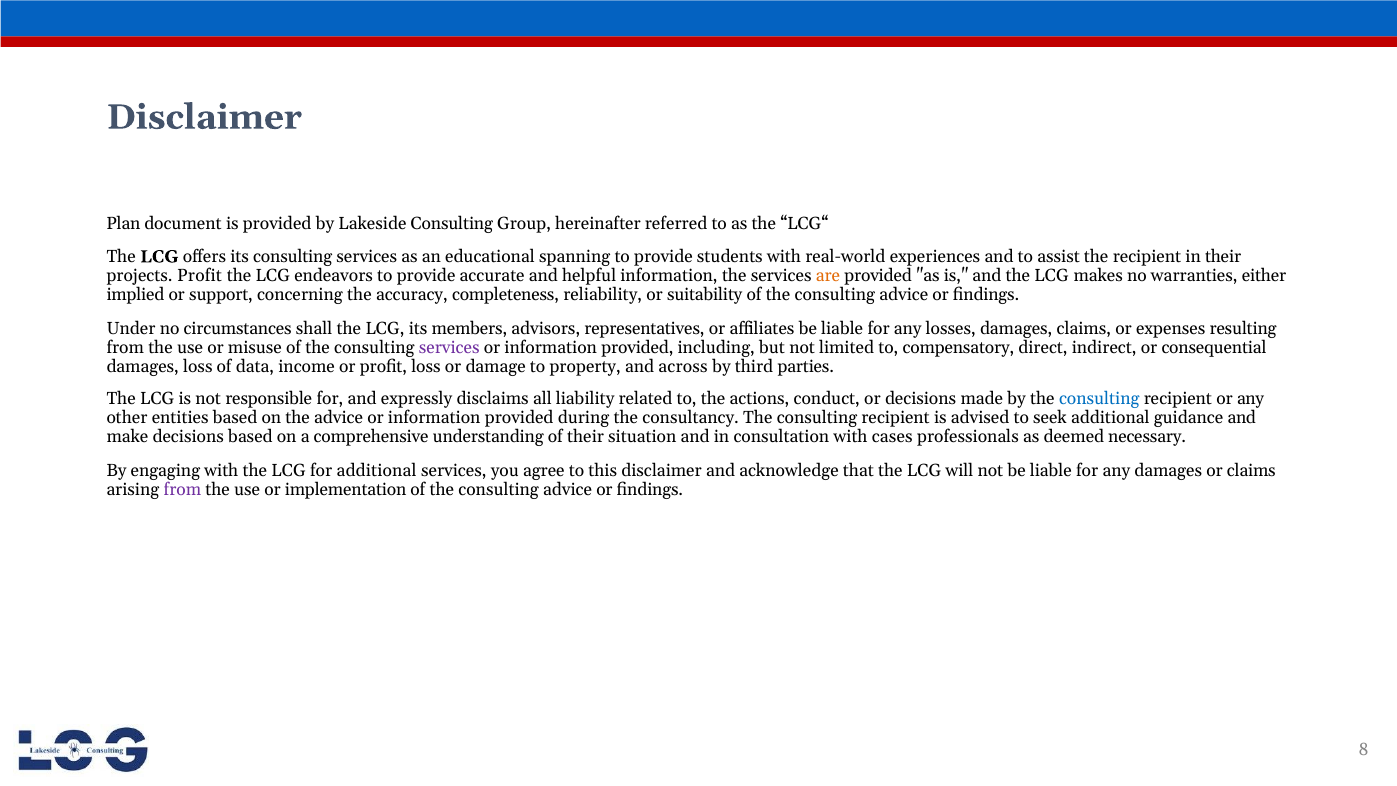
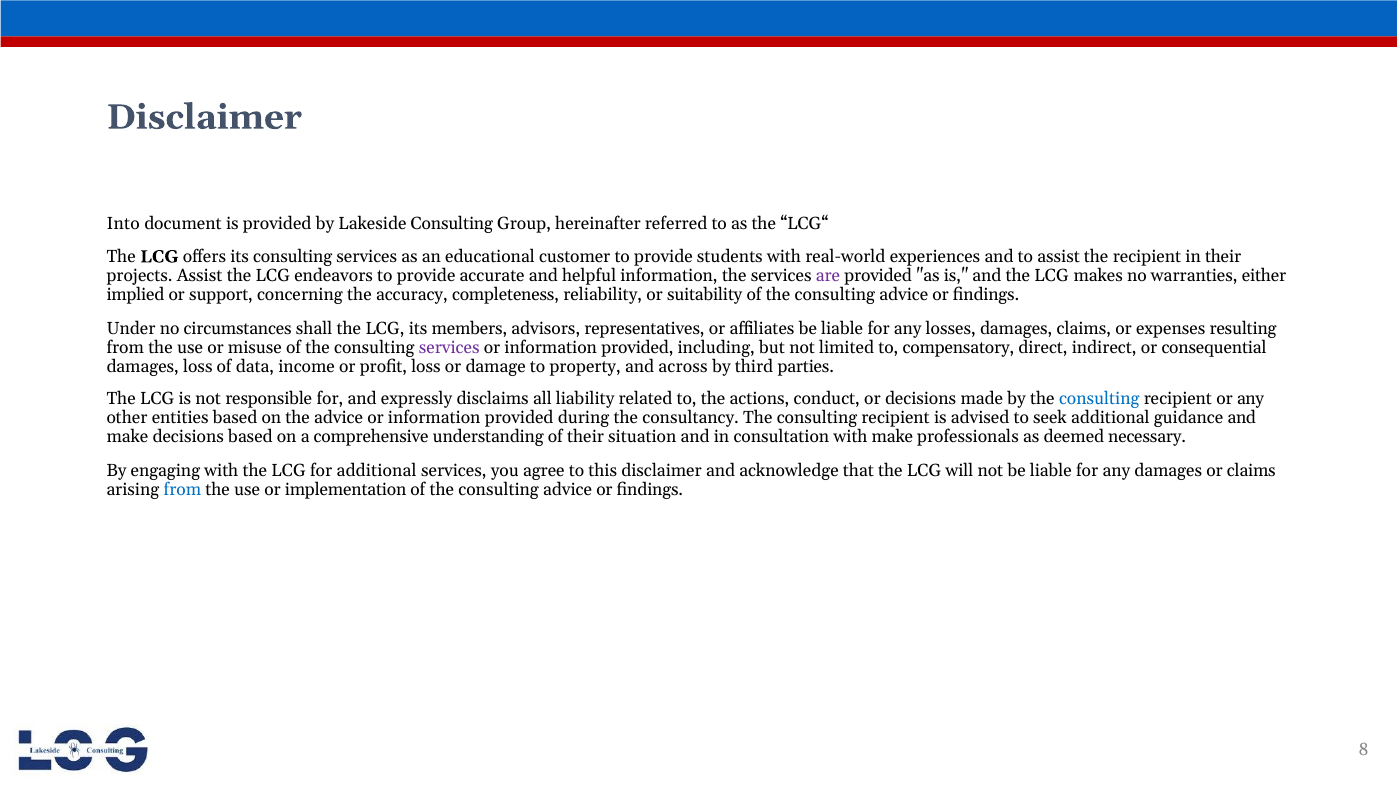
Plan: Plan -> Into (123, 223)
spanning: spanning -> customer (575, 257)
projects Profit: Profit -> Assist (200, 275)
are colour: orange -> purple (828, 275)
with cases: cases -> make (892, 437)
from colour: purple -> blue (182, 489)
